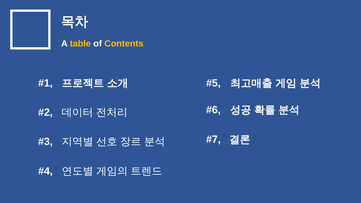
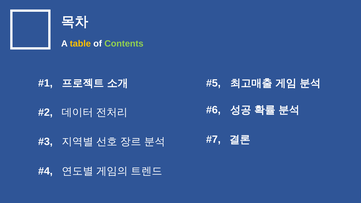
Contents colour: yellow -> light green (124, 44)
